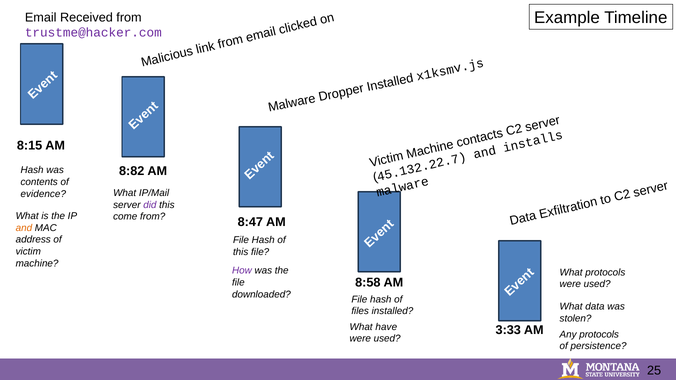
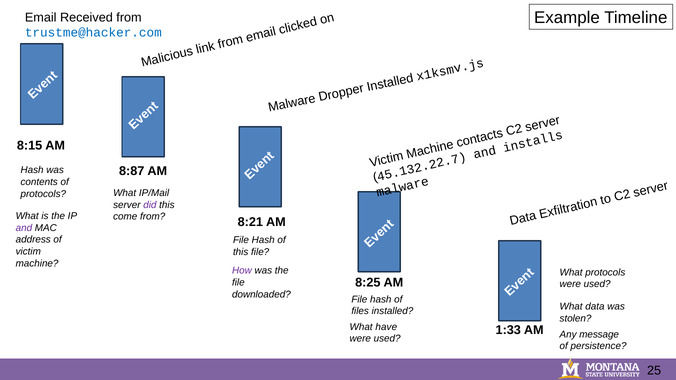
trustme@hacker.com colour: purple -> blue (93, 33)
8:82: 8:82 -> 8:87 (132, 171)
evidence: evidence -> protocols (43, 194)
8:47: 8:47 -> 8:21 (250, 222)
and colour: orange -> purple (24, 228)
8:58: 8:58 -> 8:25 (368, 283)
3:33: 3:33 -> 1:33 (508, 330)
Any protocols: protocols -> message (599, 335)
